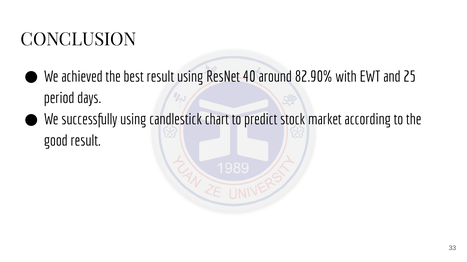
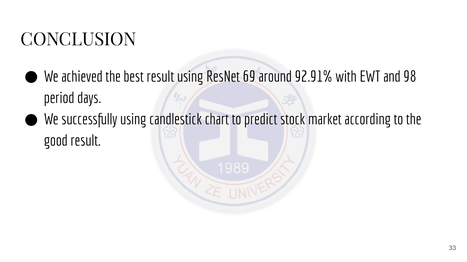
40: 40 -> 69 (249, 77)
82.90%: 82.90% -> 92.91% (314, 77)
25: 25 -> 98 (410, 77)
